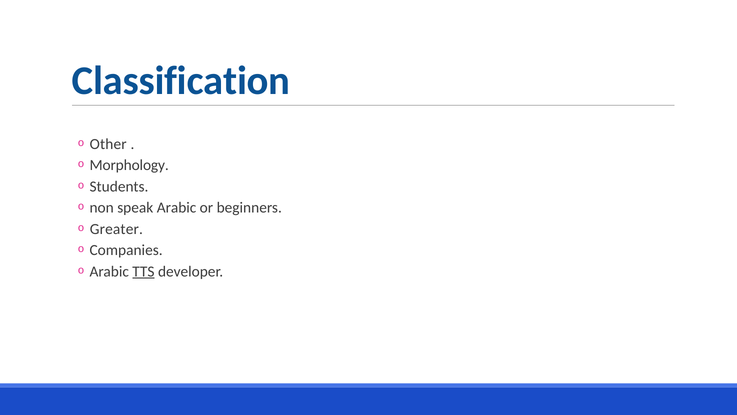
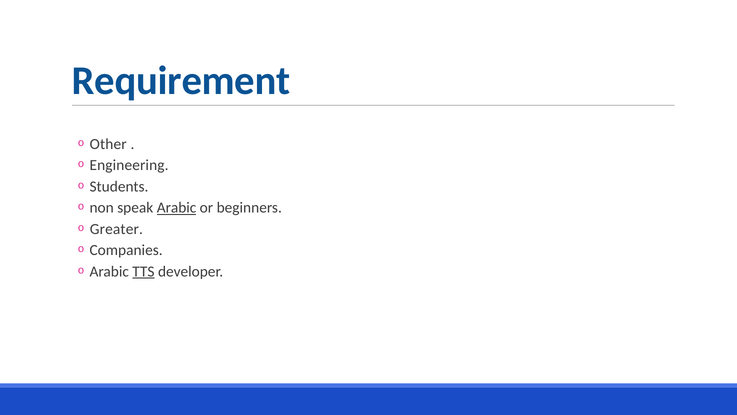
Classification: Classification -> Requirement (181, 81)
Morphology: Morphology -> Engineering (129, 165)
Arabic underline: none -> present (177, 208)
